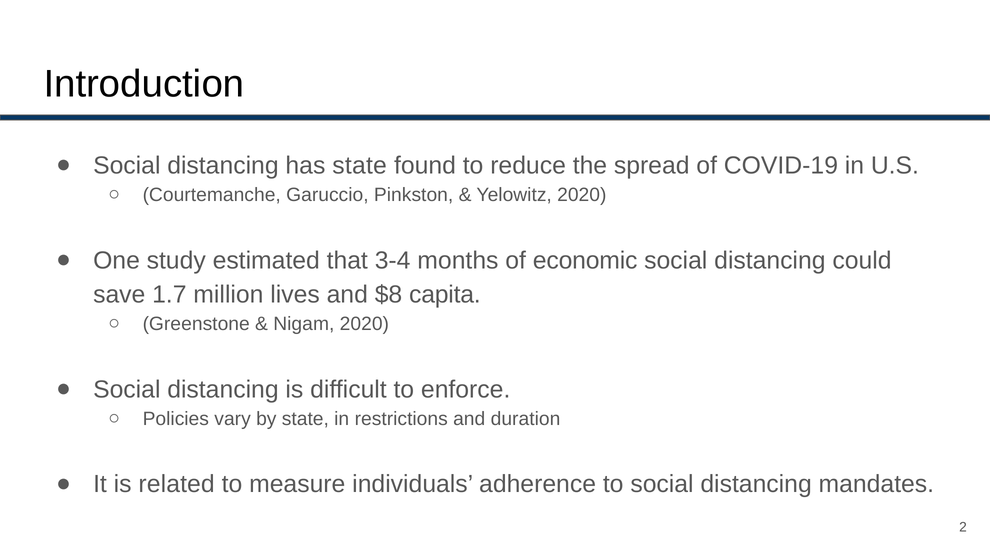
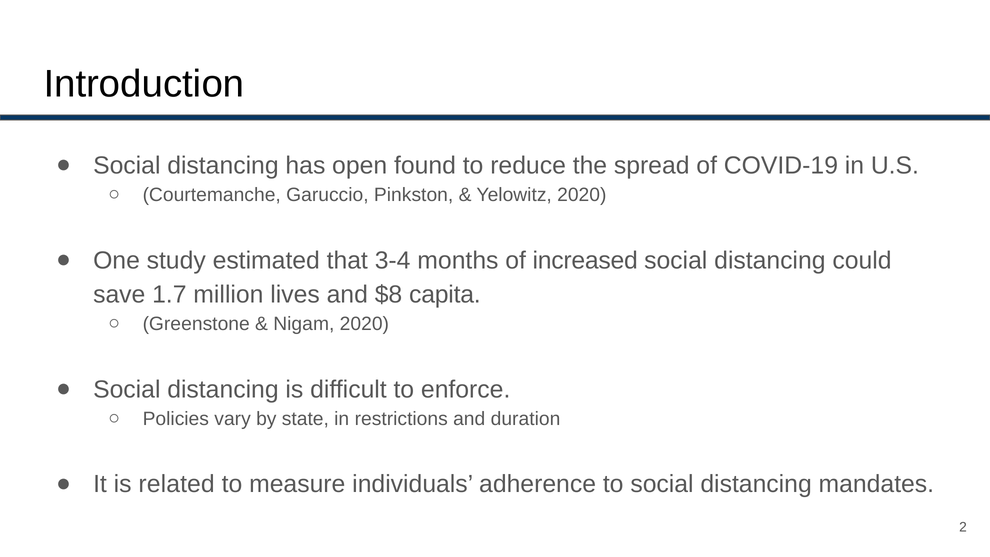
has state: state -> open (360, 166)
economic: economic -> increased (585, 260)
